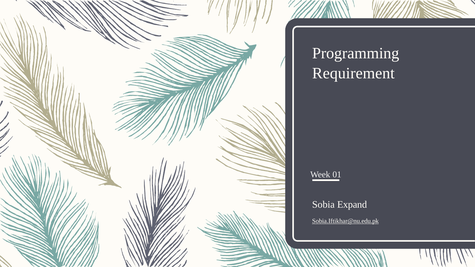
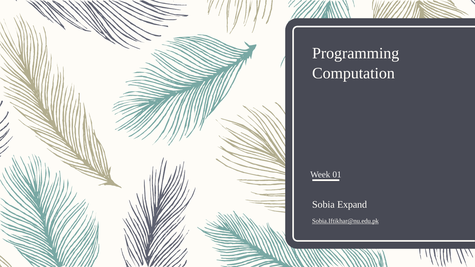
Requirement: Requirement -> Computation (353, 73)
